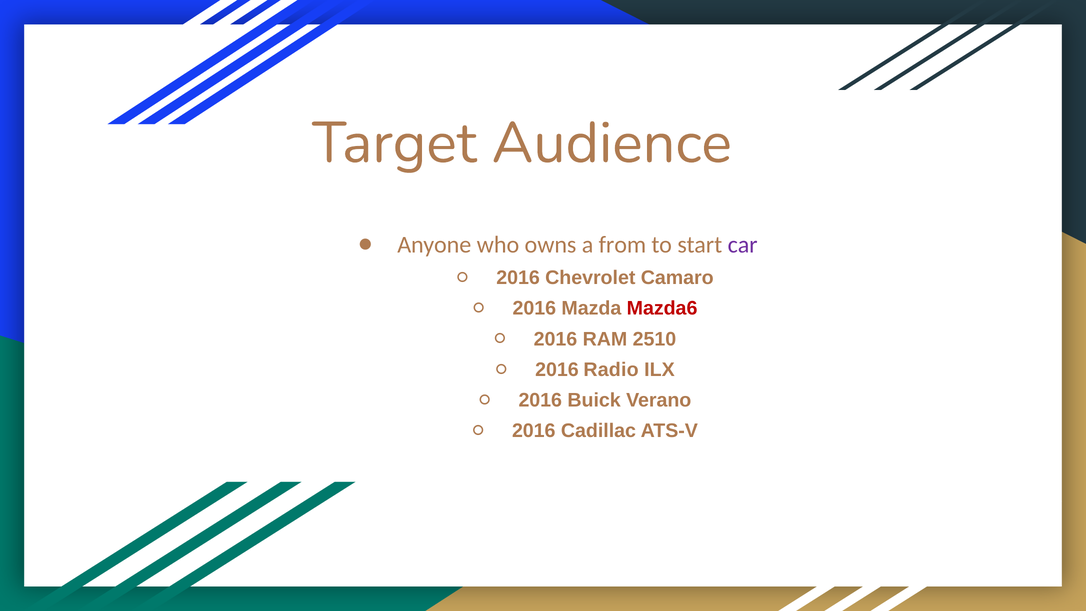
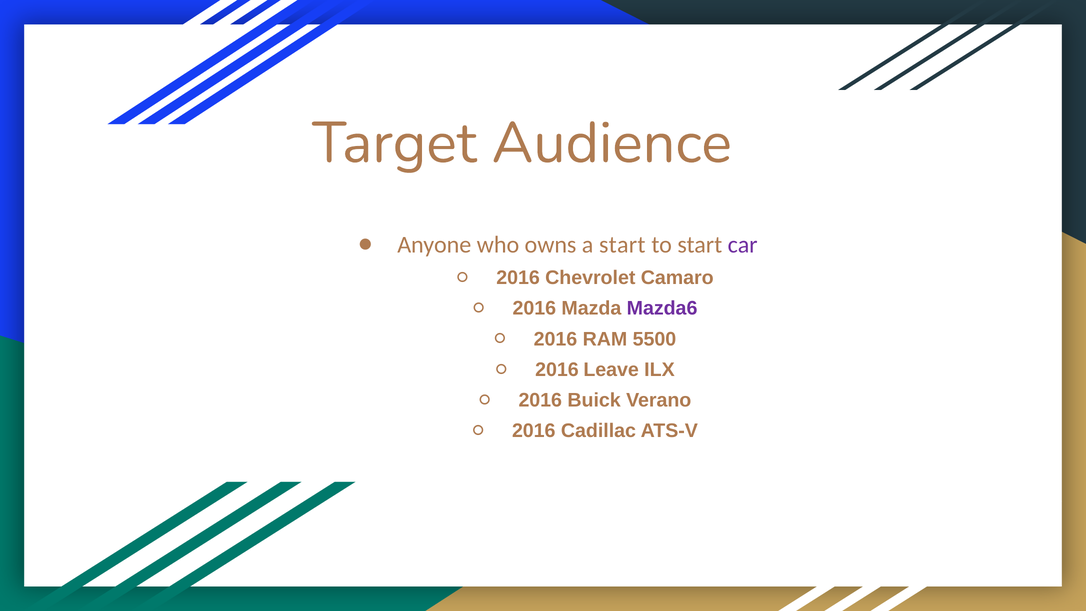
a from: from -> start (622, 245)
Mazda6 colour: red -> purple (662, 308)
2510: 2510 -> 5500 (654, 339)
Radio: Radio -> Leave (611, 370)
